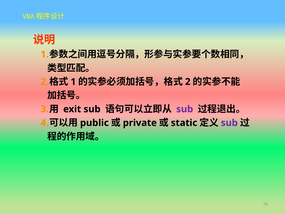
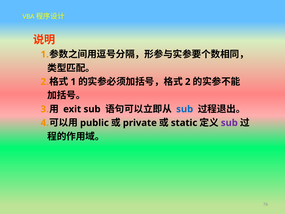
sub colour: purple -> blue (185, 109)
